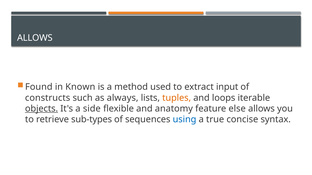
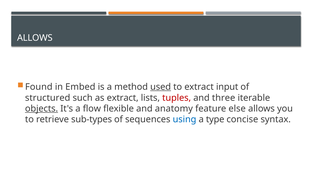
Known: Known -> Embed (80, 87)
used underline: none -> present (161, 87)
constructs: constructs -> structured (48, 98)
as always: always -> extract (123, 98)
tuples colour: orange -> red (177, 98)
loops: loops -> three (224, 98)
side: side -> flow (92, 109)
true: true -> type (215, 120)
